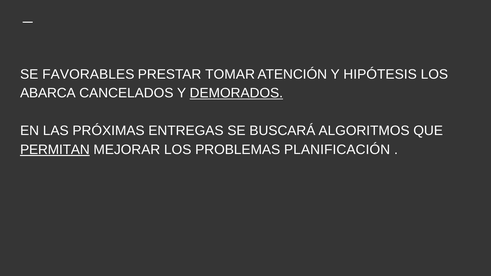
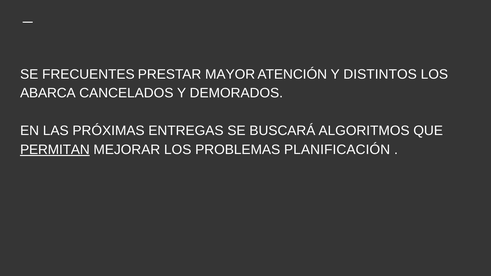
FAVORABLES: FAVORABLES -> FRECUENTES (88, 74)
TOMAR: TOMAR -> MAYOR (230, 74)
HIPÓTESIS: HIPÓTESIS -> DISTINTOS (380, 74)
DEMORADOS underline: present -> none (236, 93)
